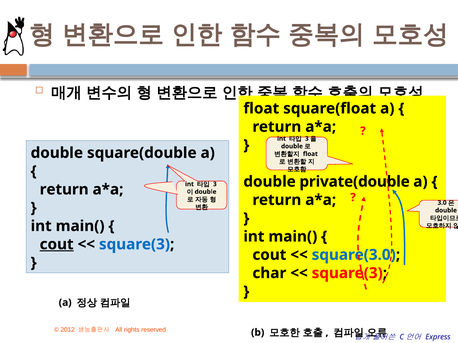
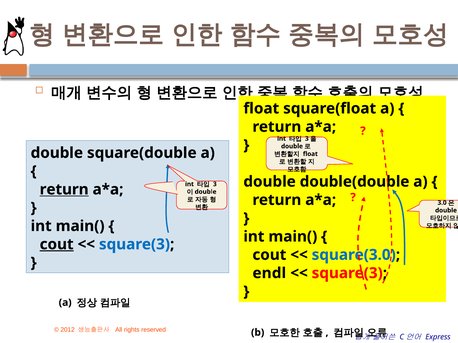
private(double: private(double -> double(double (355, 182)
return underline: none -> present (64, 190)
char: char -> endl (269, 273)
